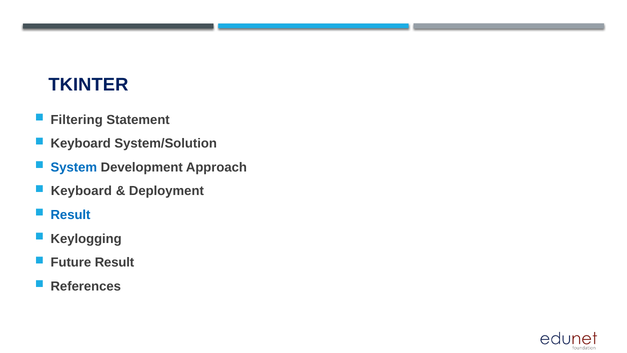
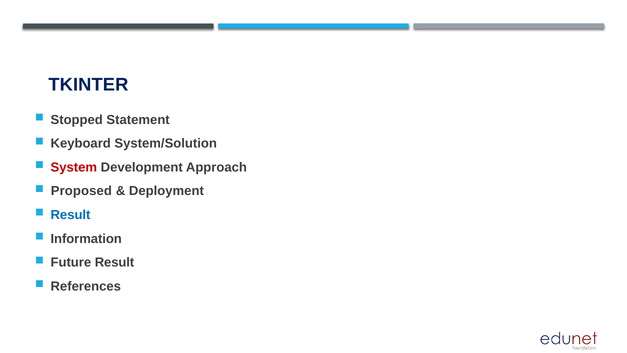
Filtering: Filtering -> Stopped (77, 120)
System colour: blue -> red (74, 167)
Keyboard: Keyboard -> Proposed (81, 191)
Keylogging: Keylogging -> Information (86, 239)
